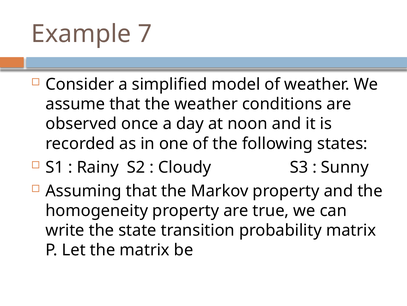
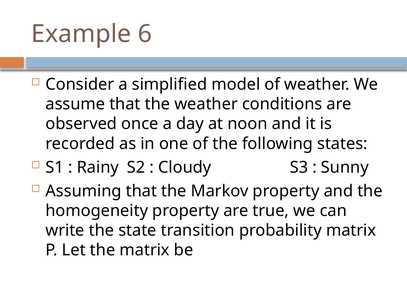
7: 7 -> 6 (145, 34)
